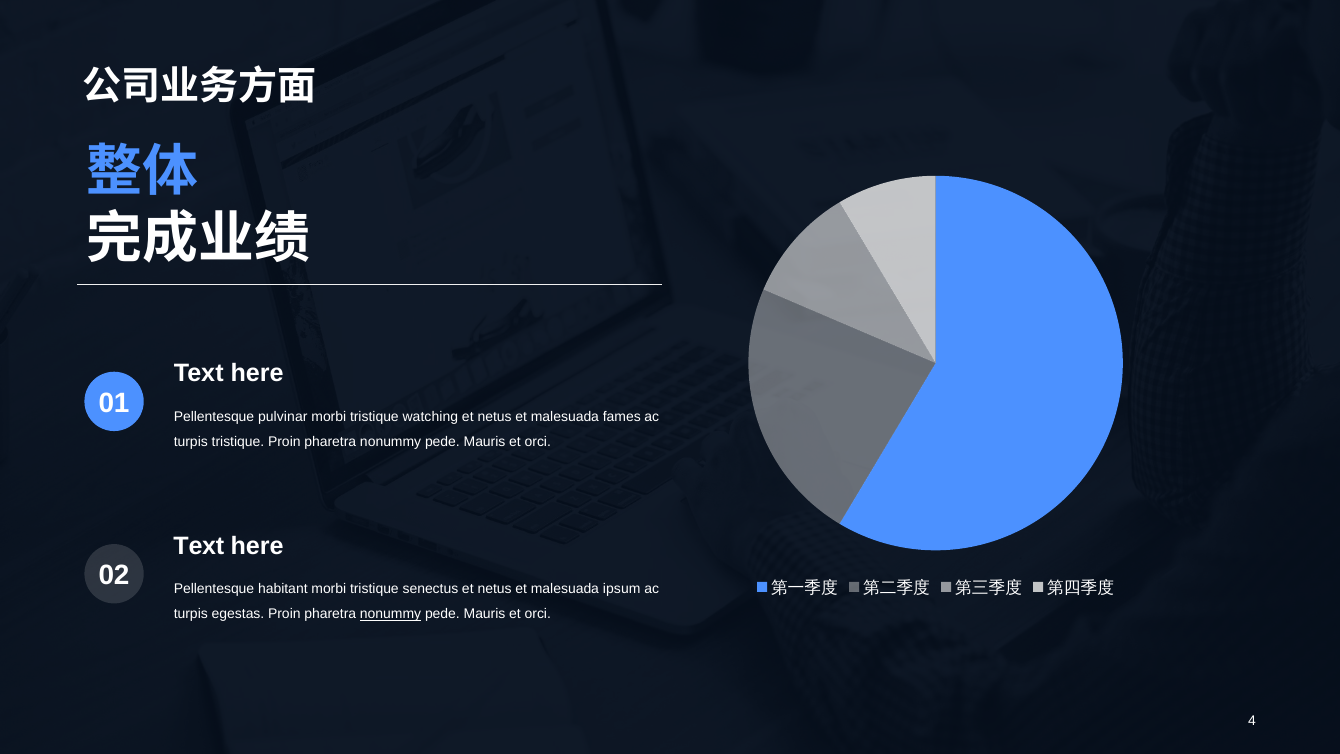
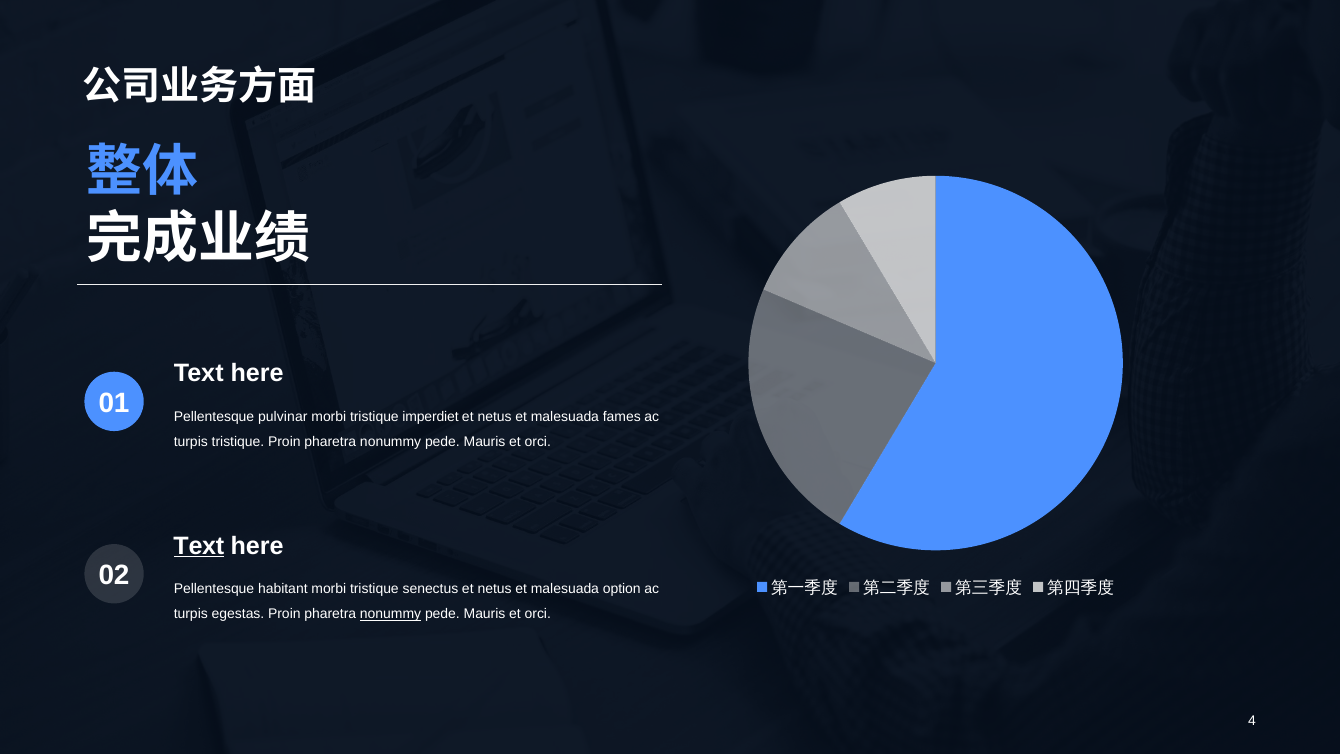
watching: watching -> imperdiet (430, 416)
Text underline: none -> present (199, 546)
ipsum: ipsum -> option (622, 589)
